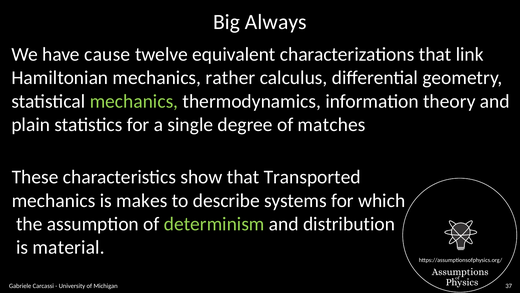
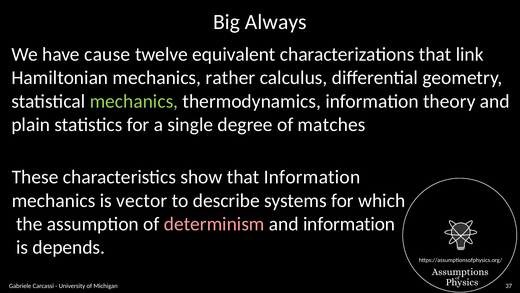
that Transported: Transported -> Information (312, 177)
makes: makes -> vector (142, 200)
determinism colour: light green -> pink (214, 224)
and distribution: distribution -> information (349, 224)
material: material -> depends (69, 247)
